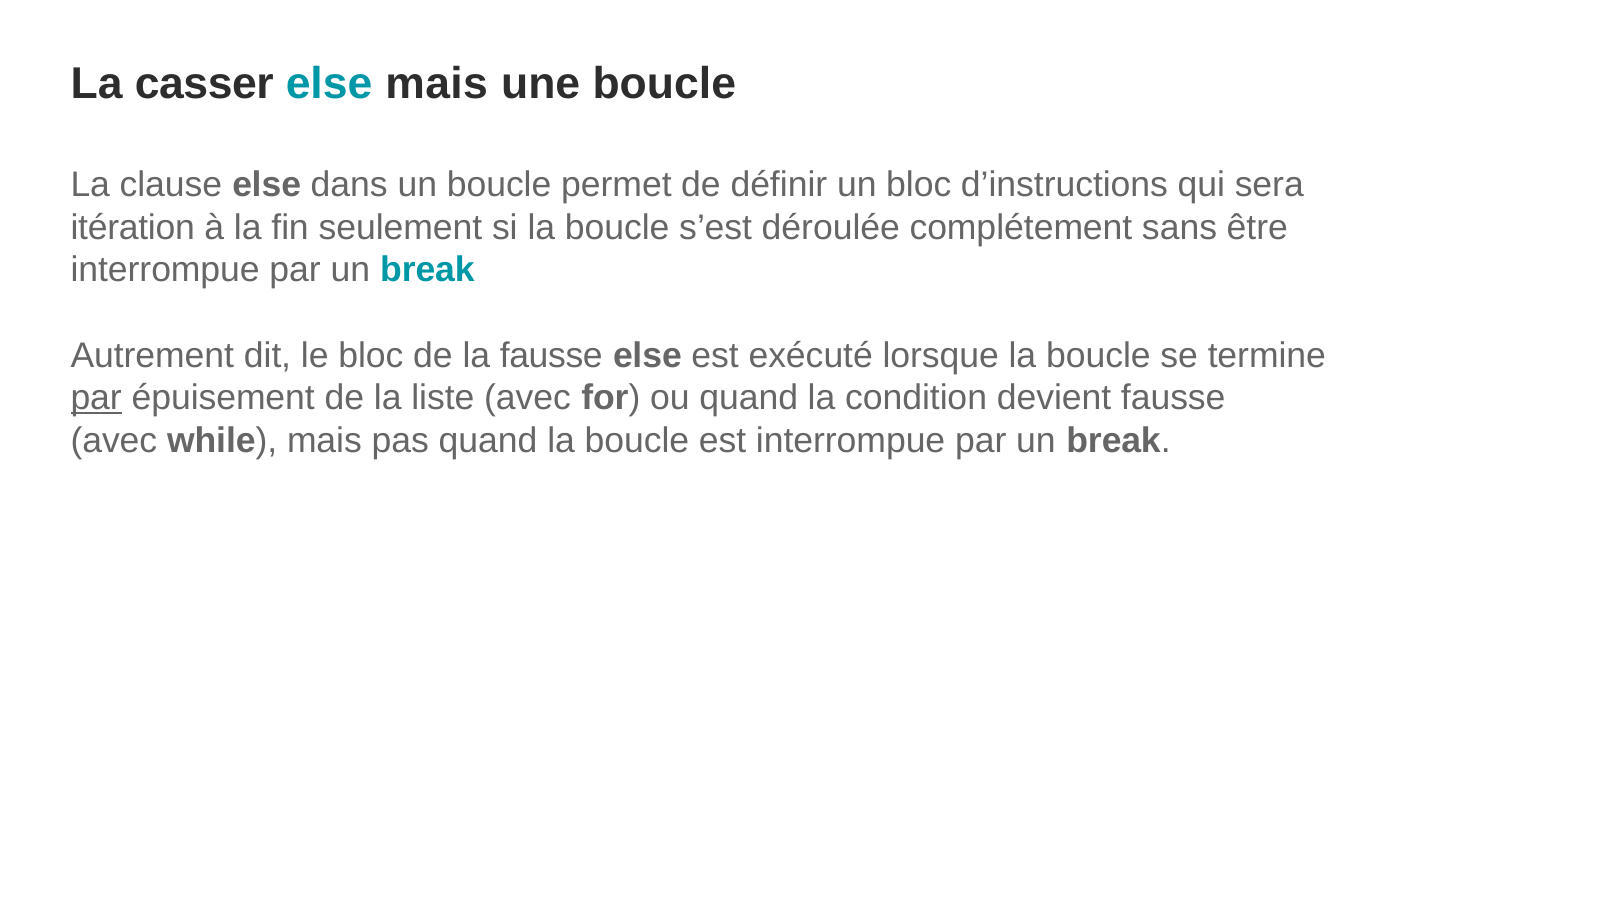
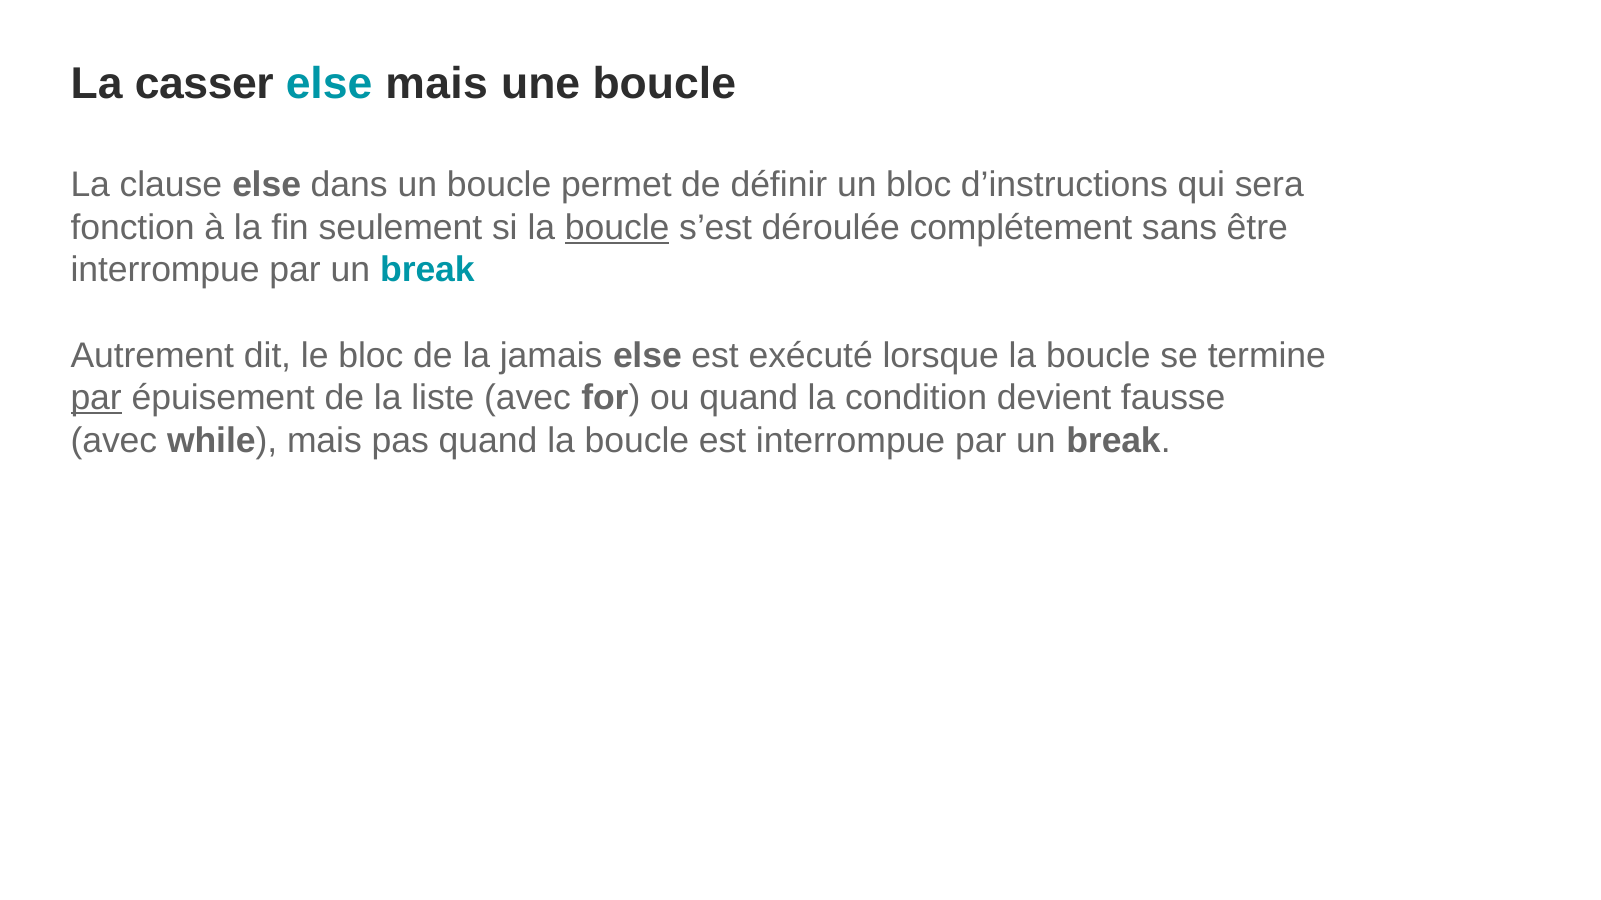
itération: itération -> fonction (133, 228)
boucle underline: none -> present (617, 228)
la fausse: fausse -> jamais (551, 356)
